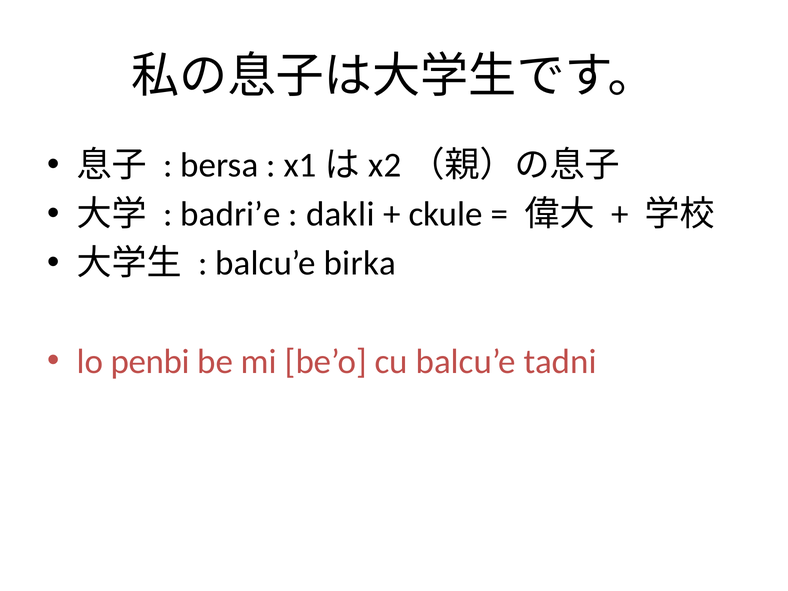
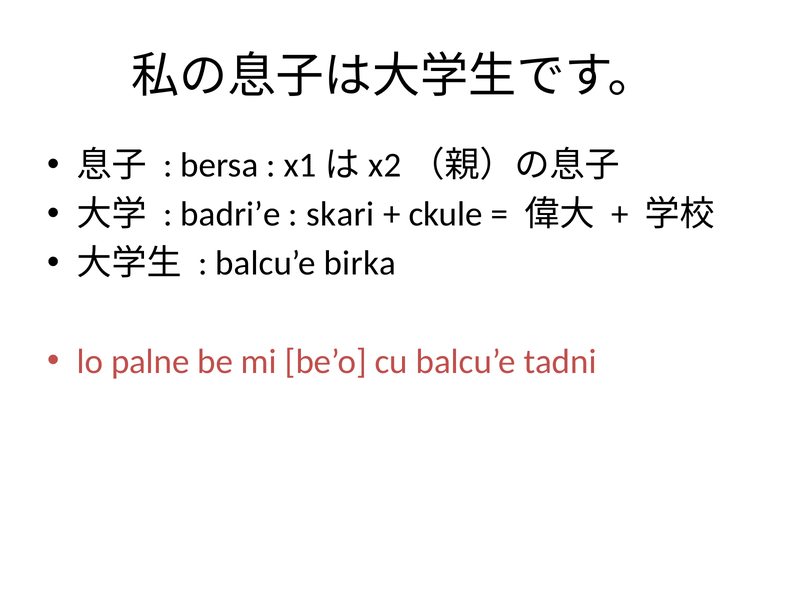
dakli: dakli -> skari (340, 214)
penbi: penbi -> palne (150, 362)
